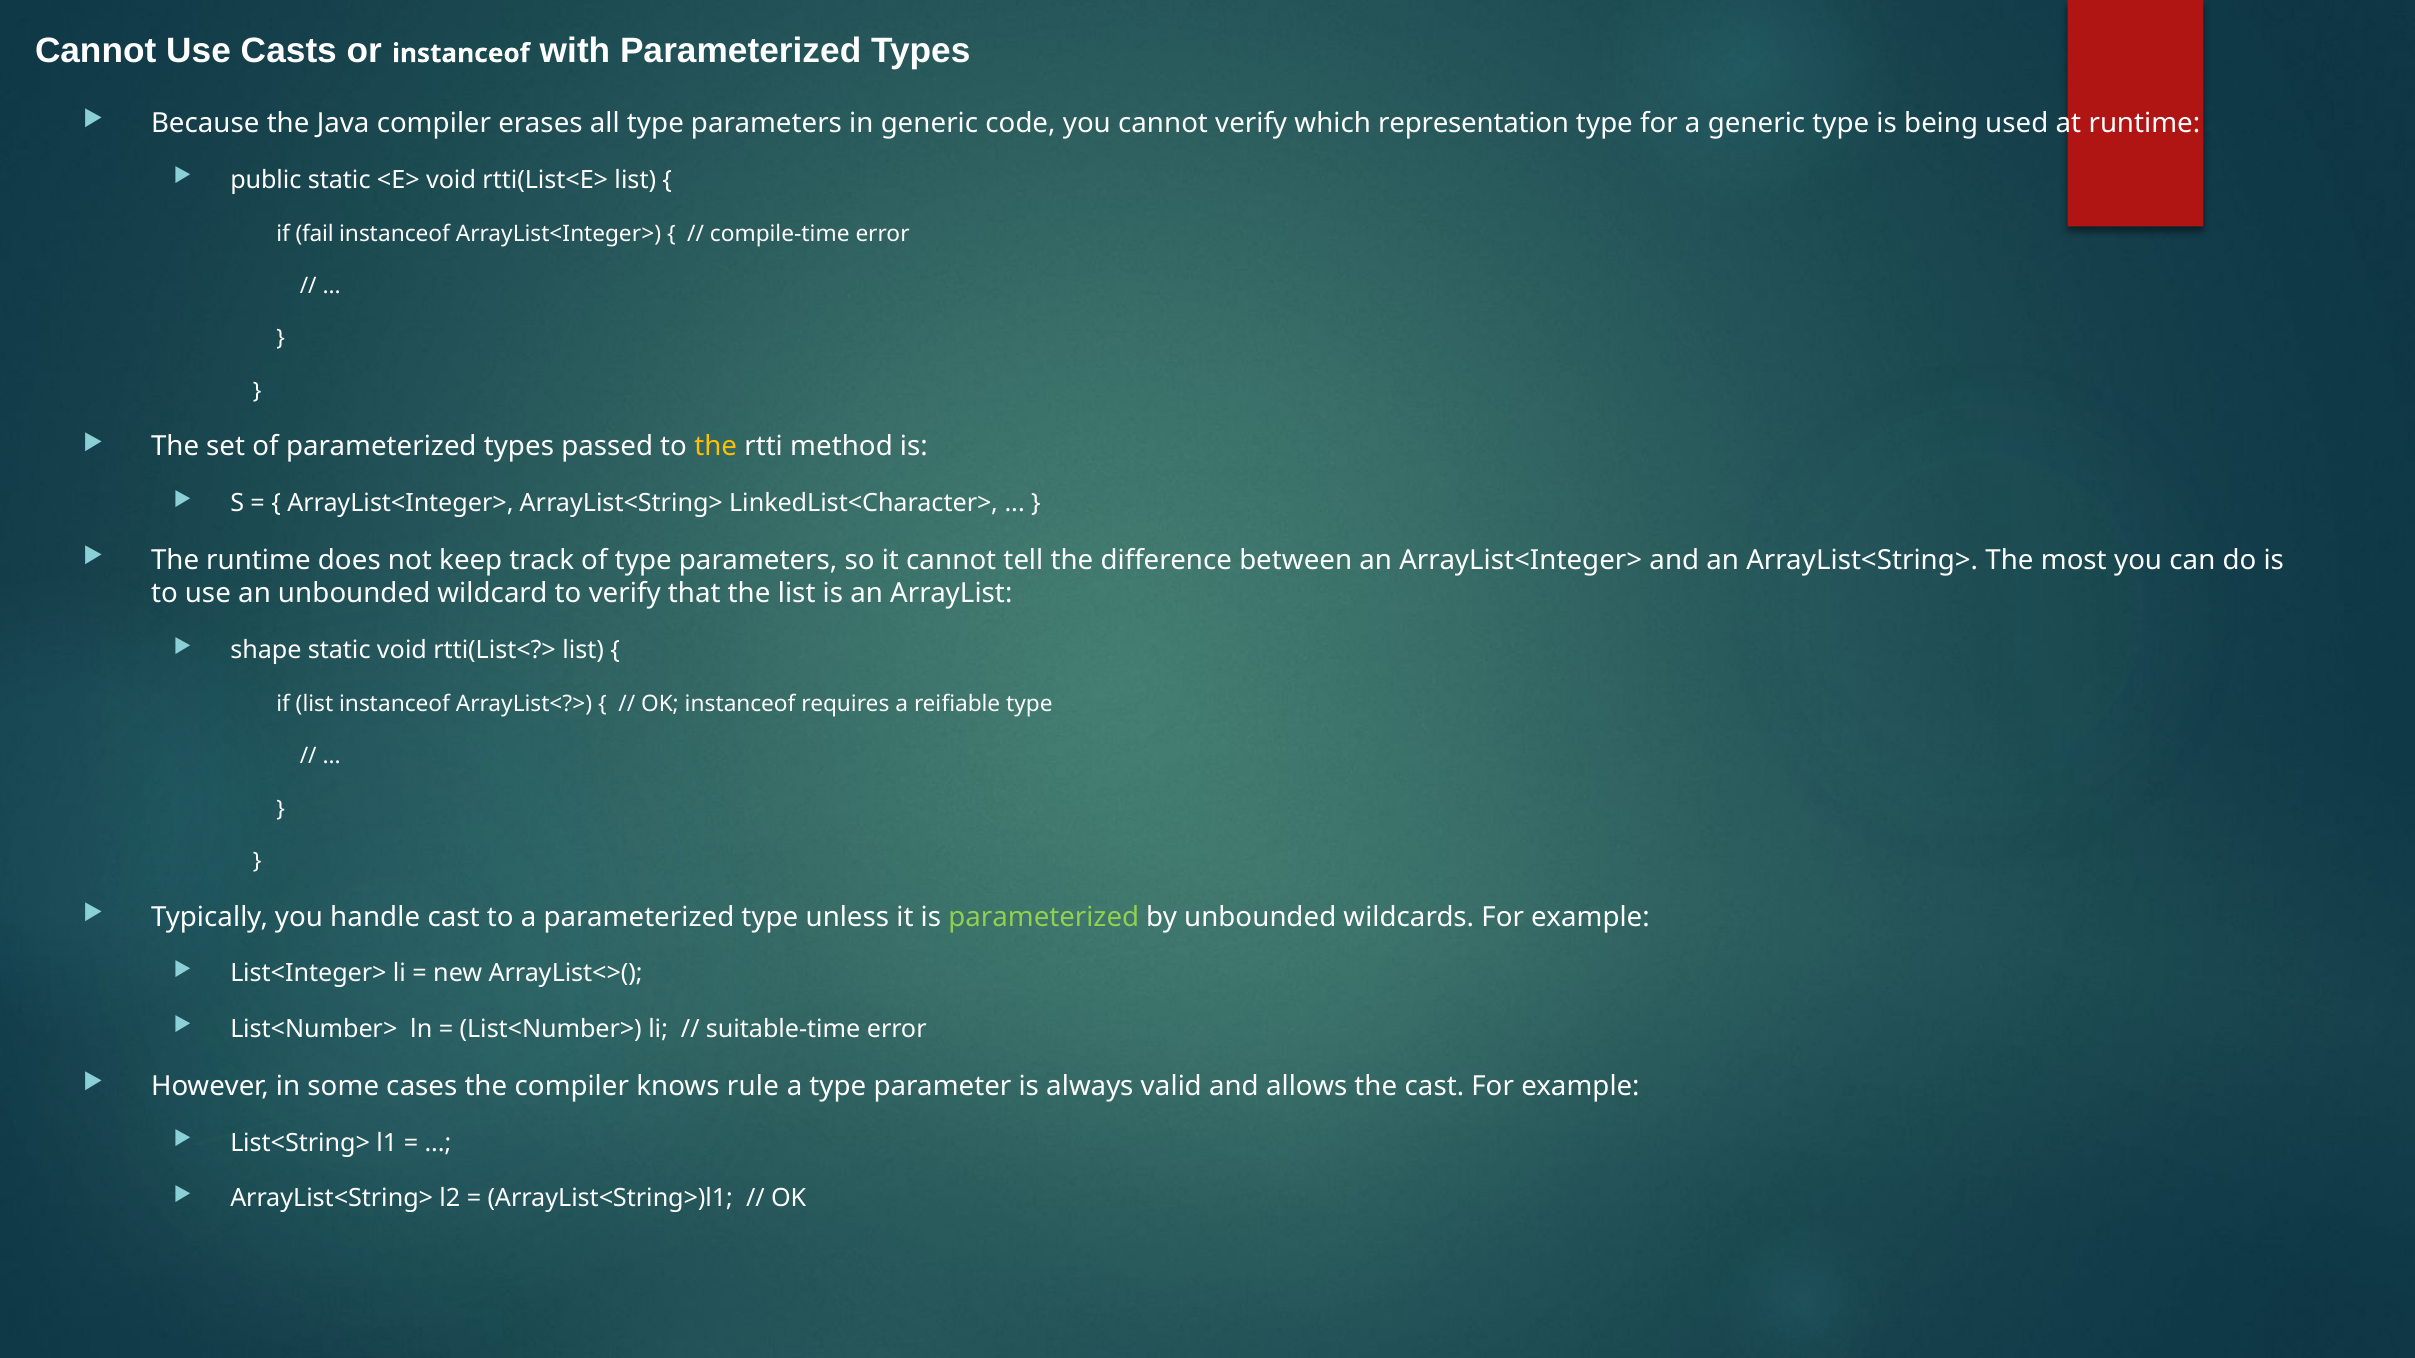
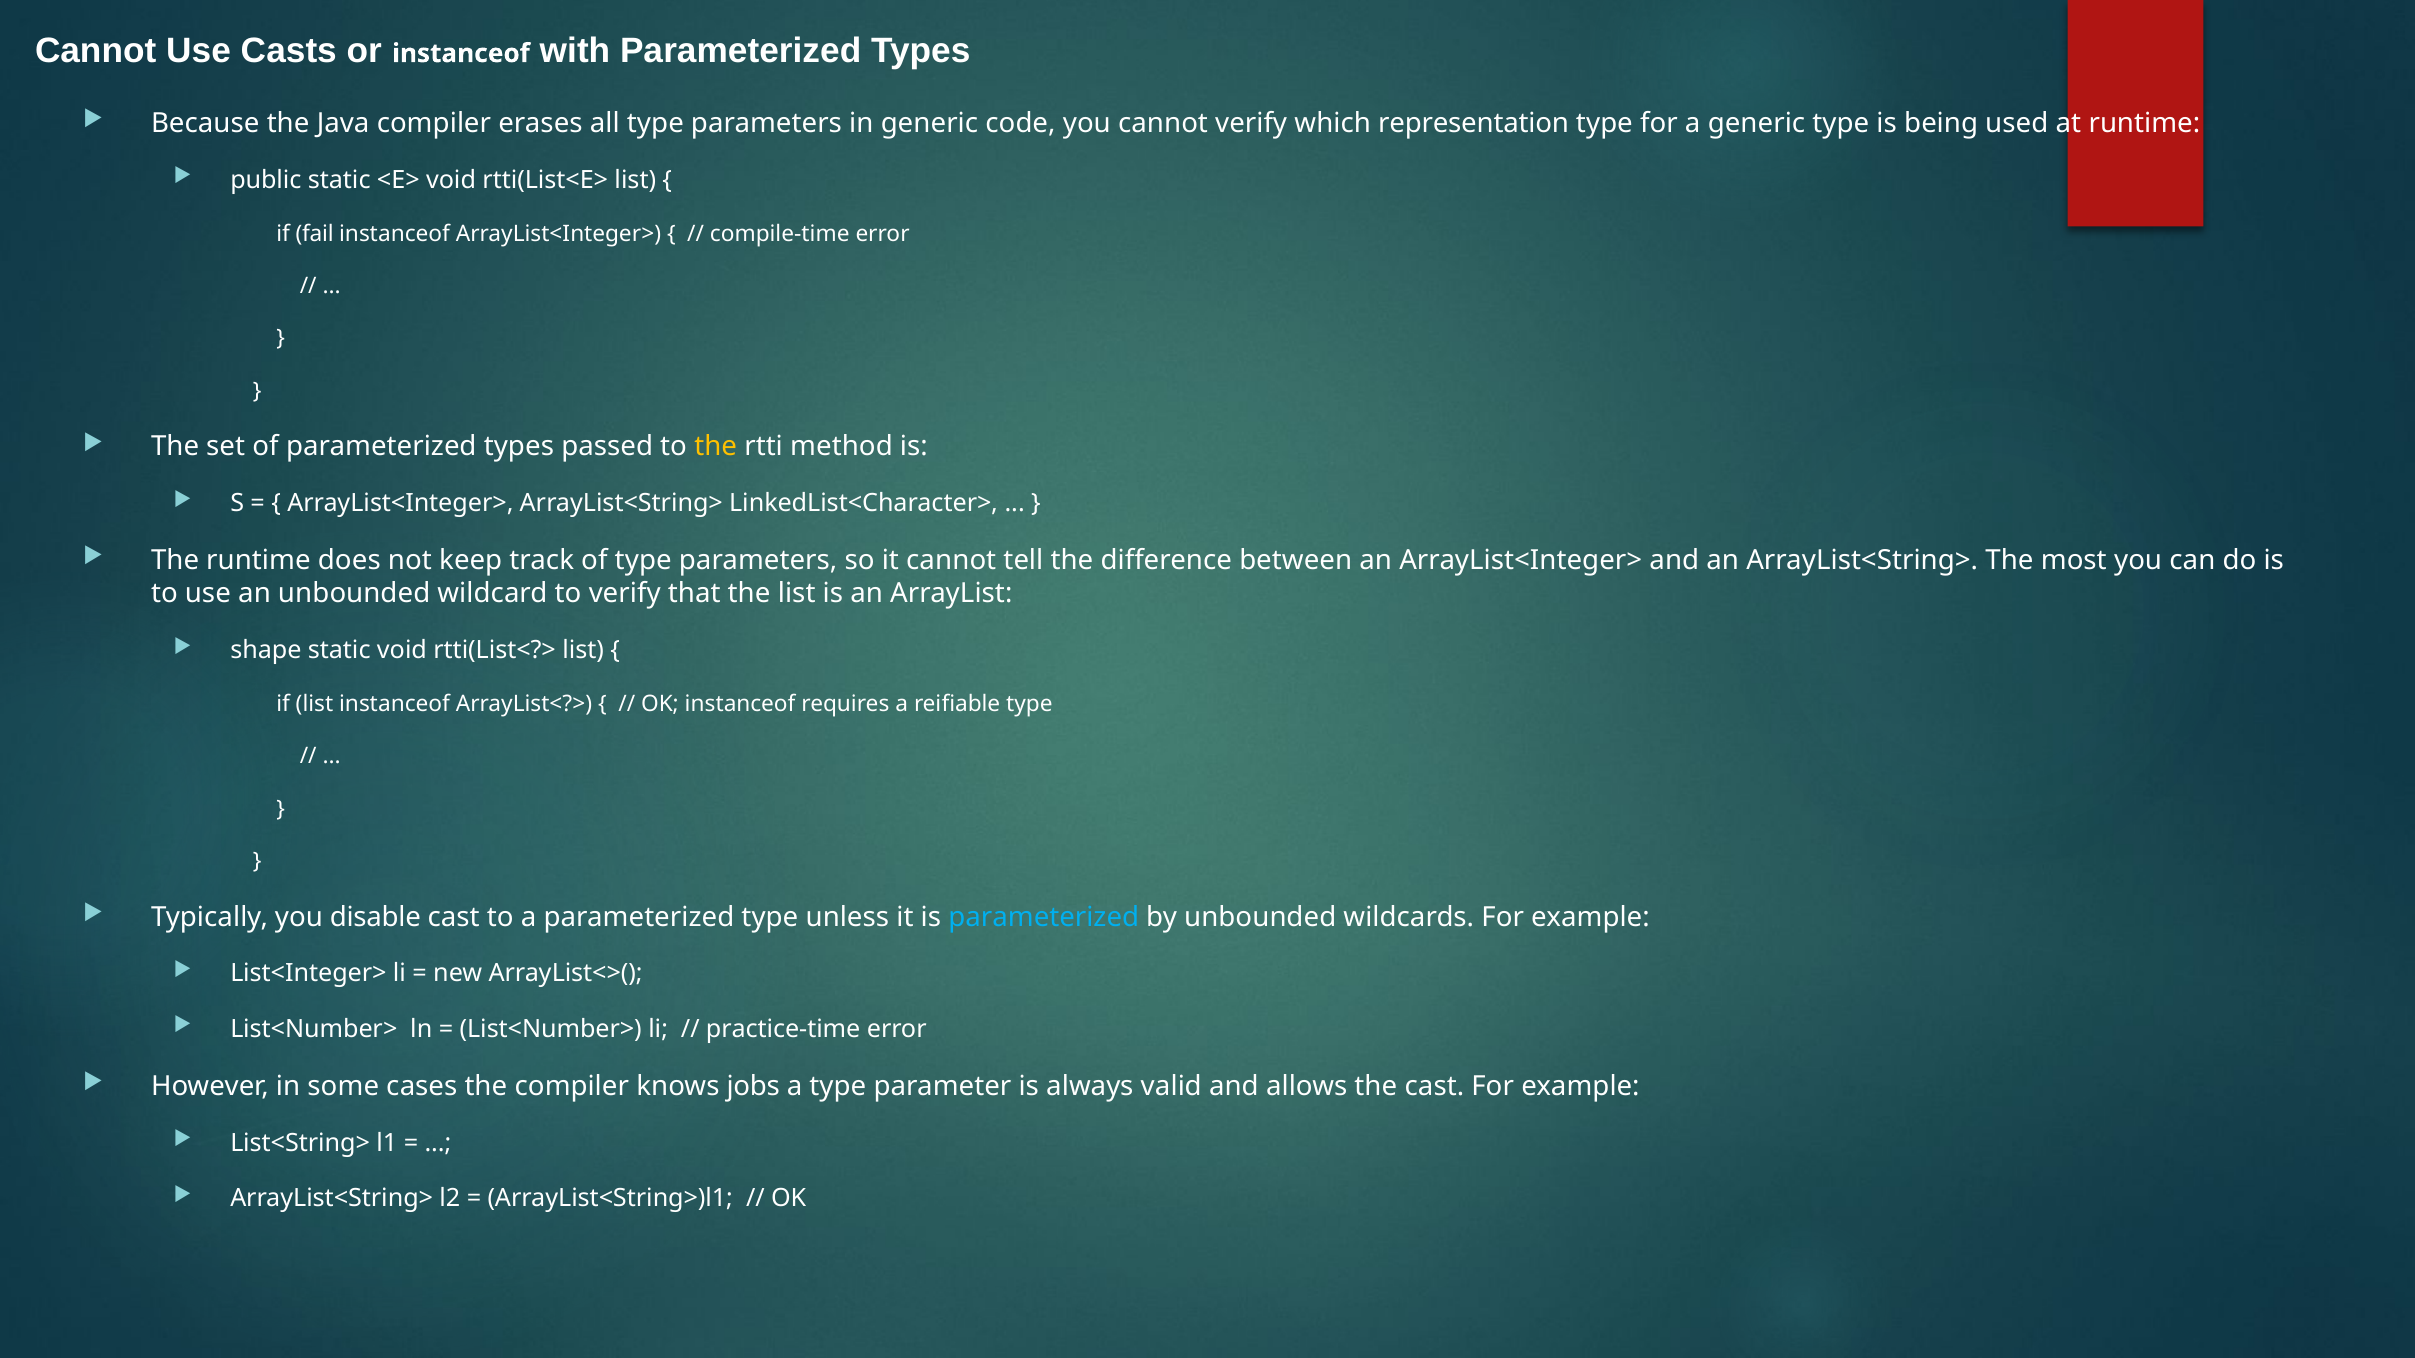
handle: handle -> disable (375, 917)
parameterized colour: light green -> light blue (1044, 917)
suitable-time: suitable-time -> practice-time (783, 1029)
rule: rule -> jobs (753, 1086)
